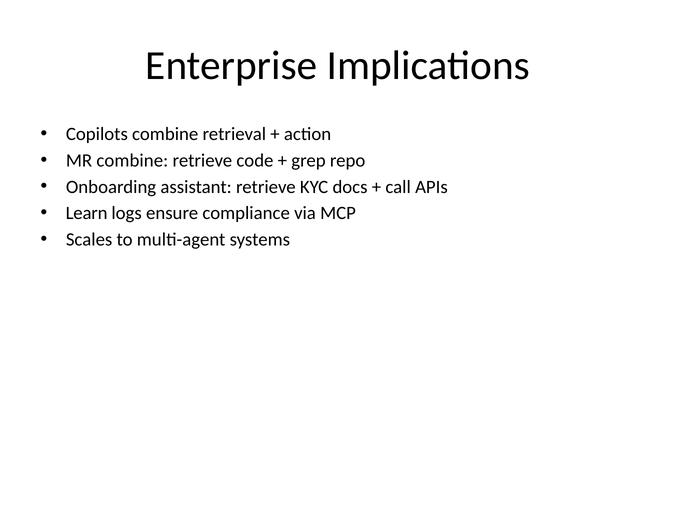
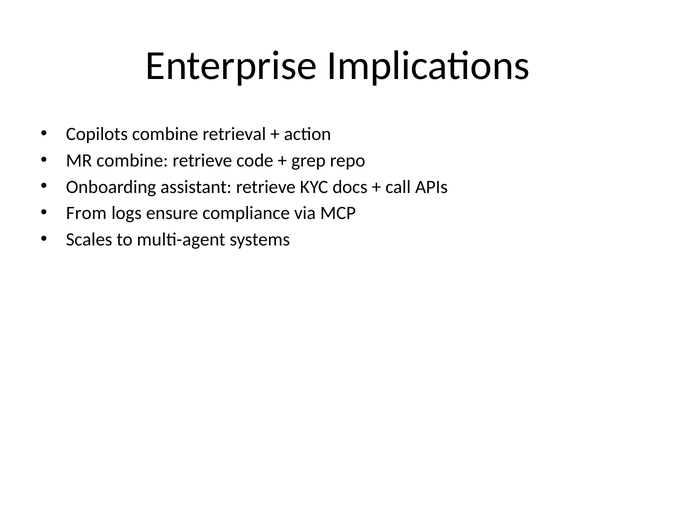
Learn: Learn -> From (86, 213)
